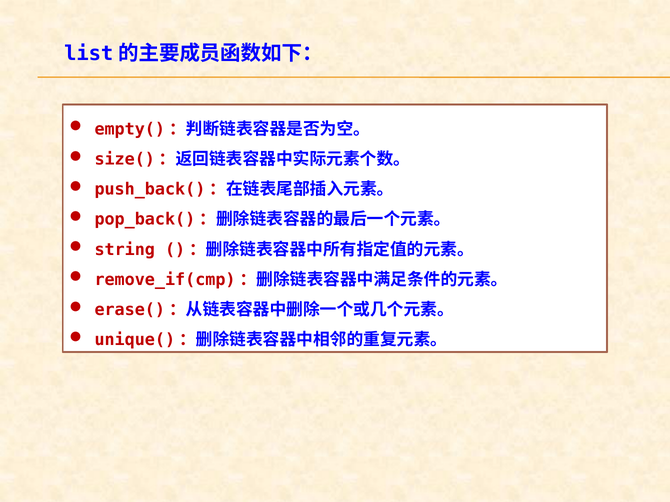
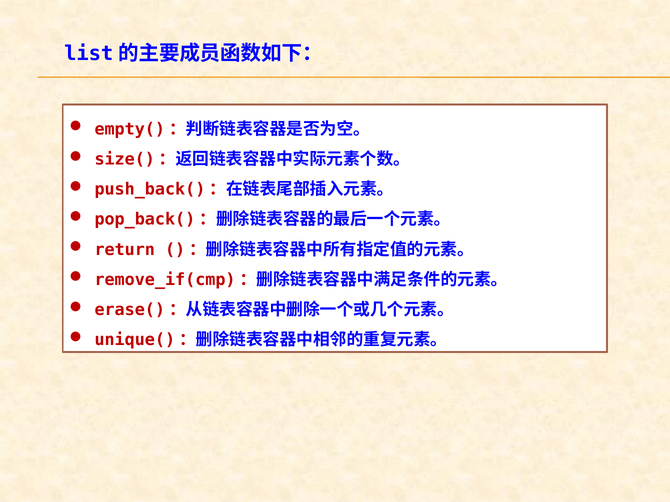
string: string -> return (125, 250)
